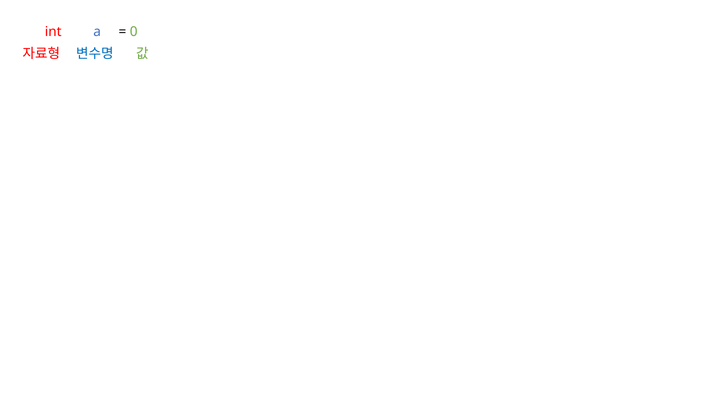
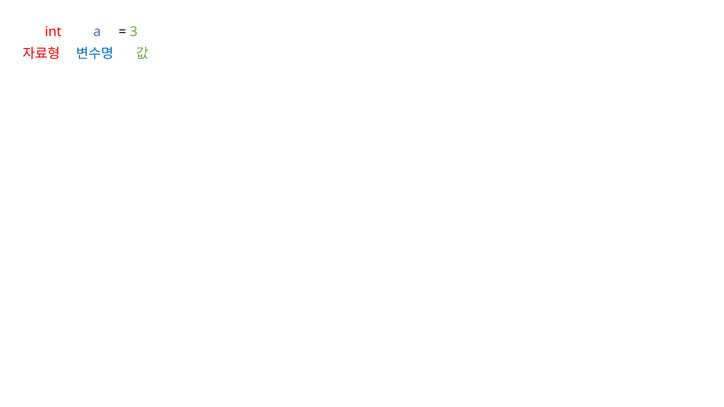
0: 0 -> 3 (134, 32)
